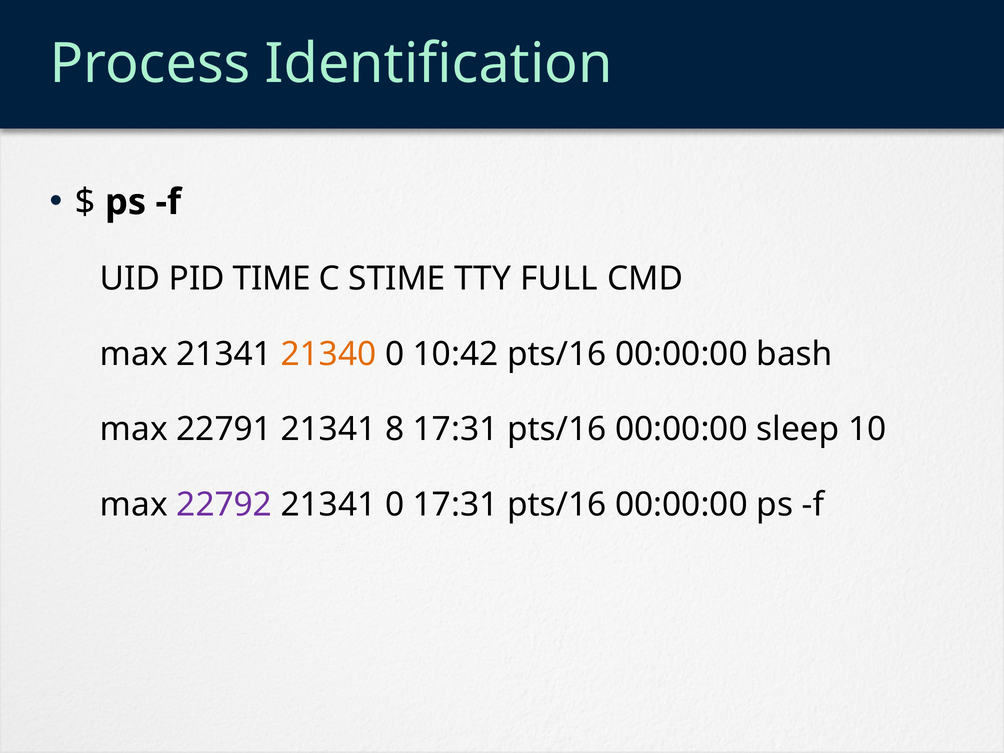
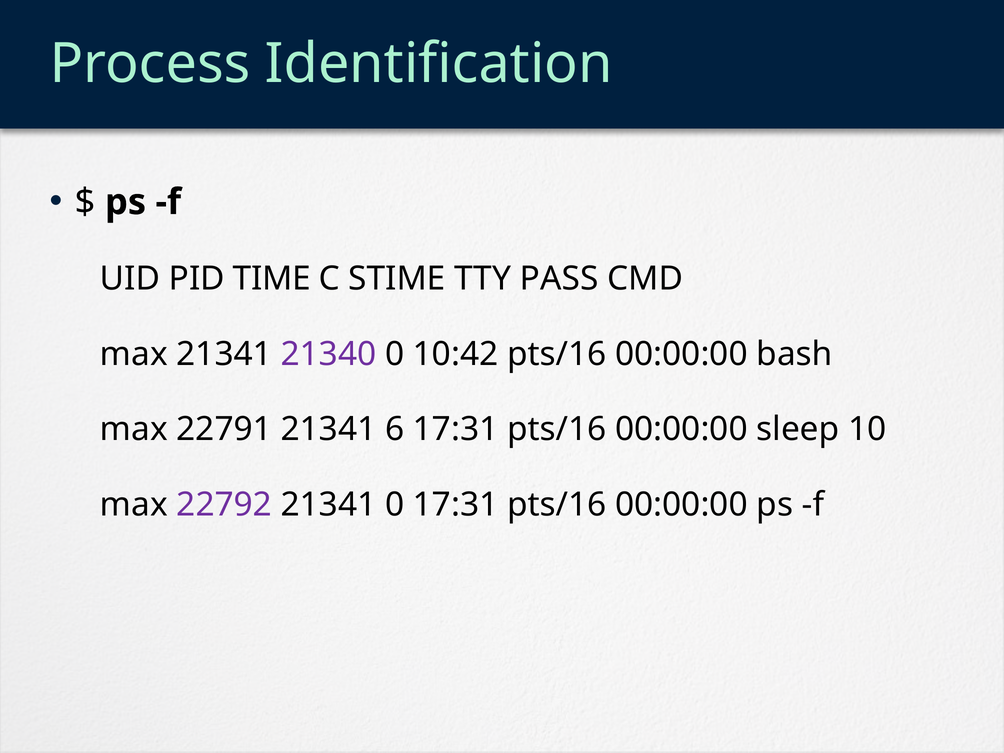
FULL: FULL -> PASS (559, 279)
21340 colour: orange -> purple (329, 354)
8: 8 -> 6 (395, 429)
